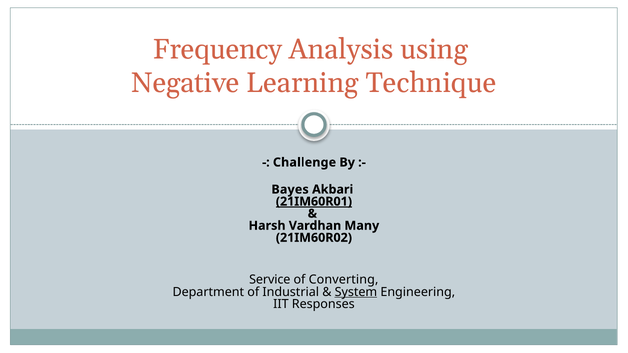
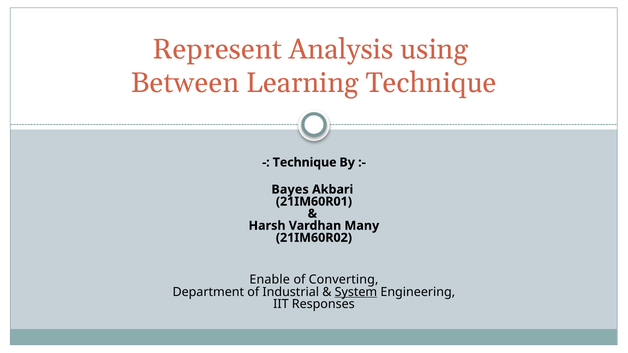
Frequency: Frequency -> Represent (217, 49)
Negative: Negative -> Between (185, 83)
Challenge: Challenge -> Technique (305, 162)
21IM60R01 underline: present -> none (314, 202)
Service: Service -> Enable (270, 280)
